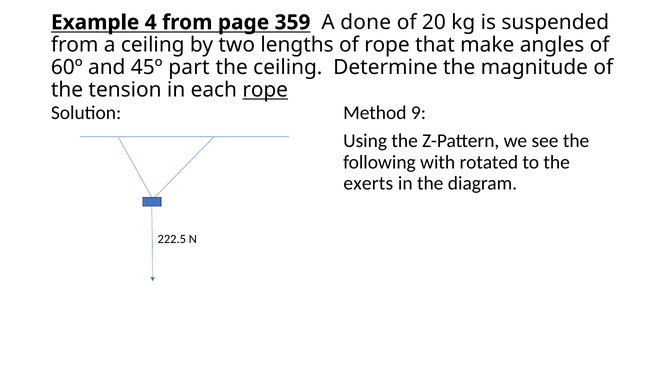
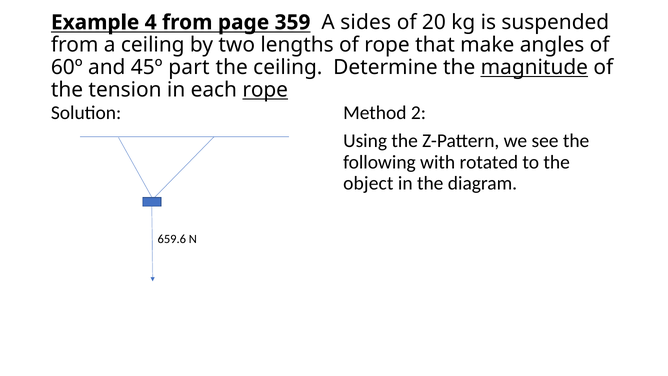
done: done -> sides (366, 22)
magnitude underline: none -> present (534, 67)
9: 9 -> 2 (418, 113)
exerts: exerts -> object (368, 183)
222.5: 222.5 -> 659.6 (172, 239)
